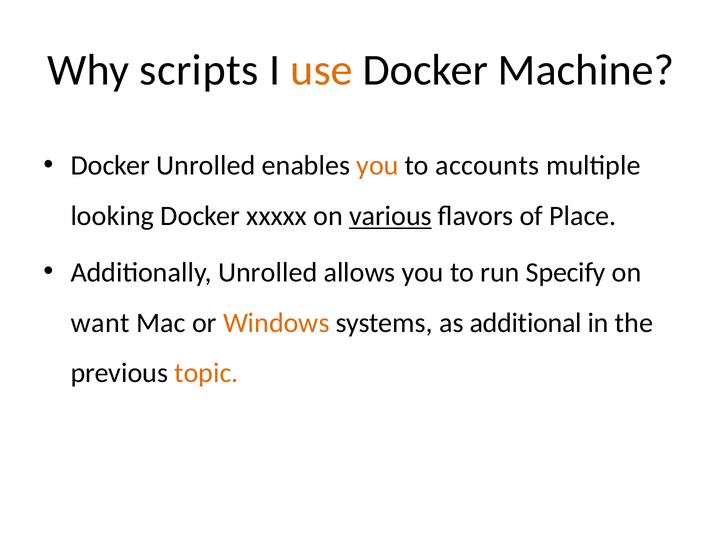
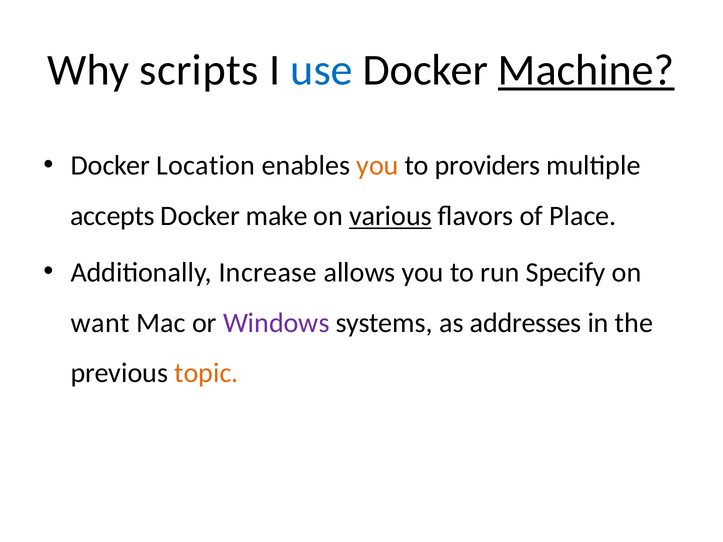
use colour: orange -> blue (322, 70)
Machine underline: none -> present (586, 70)
Docker Unrolled: Unrolled -> Location (206, 166)
accounts: accounts -> providers (487, 166)
looking: looking -> accepts (112, 216)
xxxxx: xxxxx -> make (277, 216)
Additionally Unrolled: Unrolled -> Increase (268, 272)
Windows colour: orange -> purple (276, 323)
additional: additional -> addresses (526, 323)
